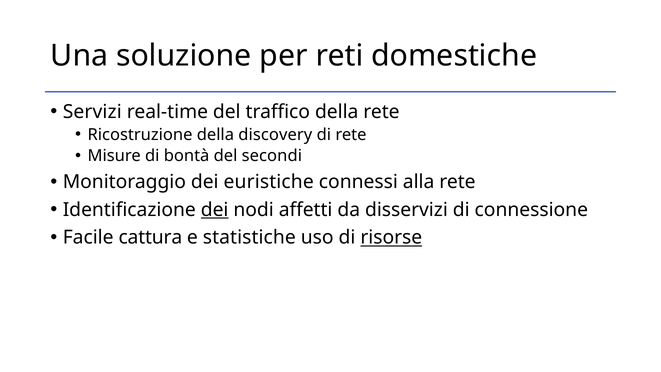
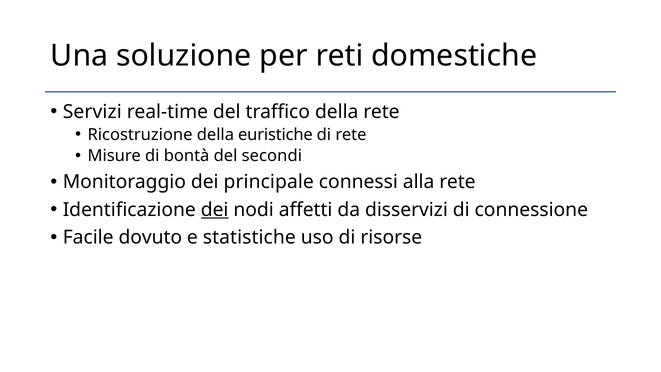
discovery: discovery -> euristiche (275, 135)
euristiche: euristiche -> principale (269, 182)
cattura: cattura -> dovuto (150, 237)
risorse underline: present -> none (391, 237)
